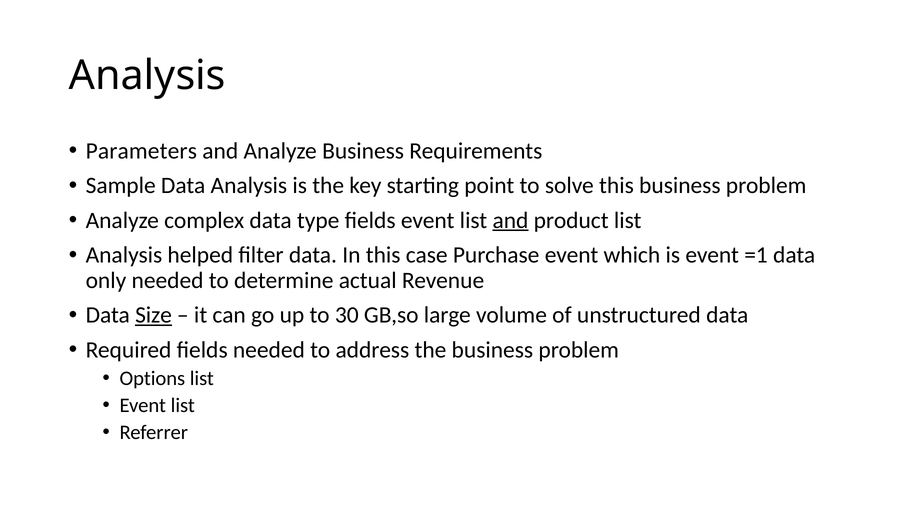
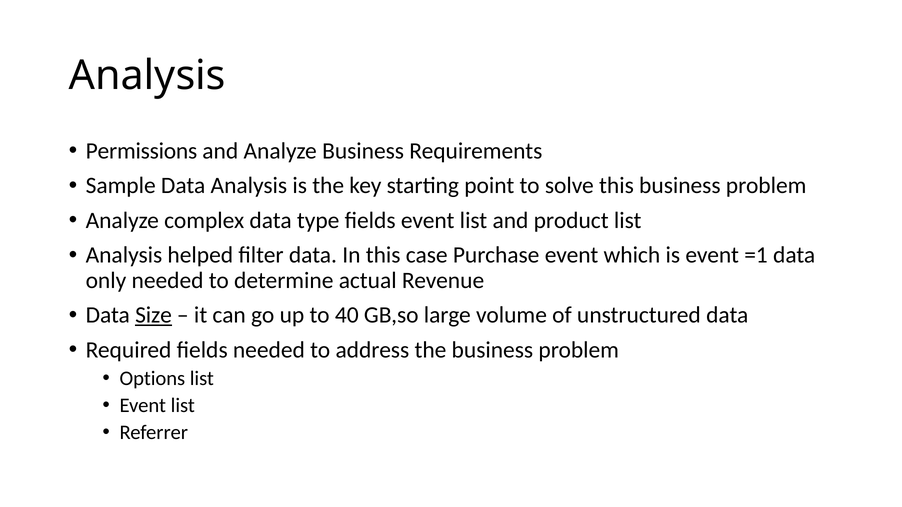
Parameters: Parameters -> Permissions (141, 151)
and underline: present -> none (510, 220)
30: 30 -> 40 (347, 315)
